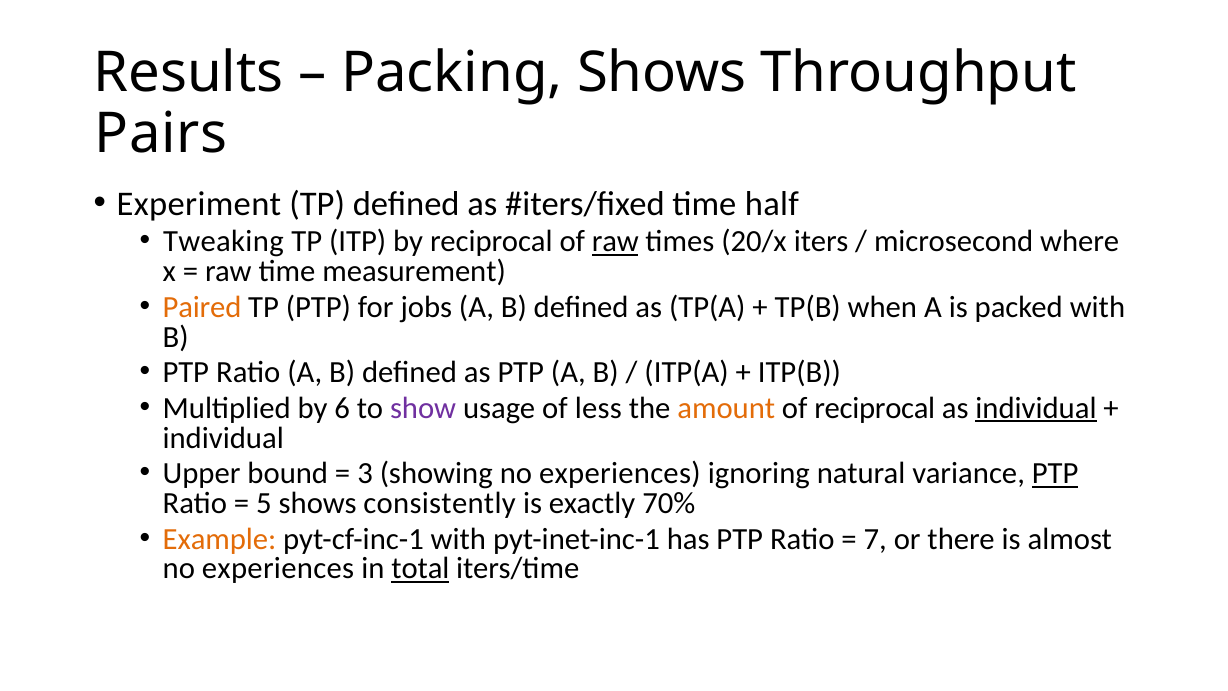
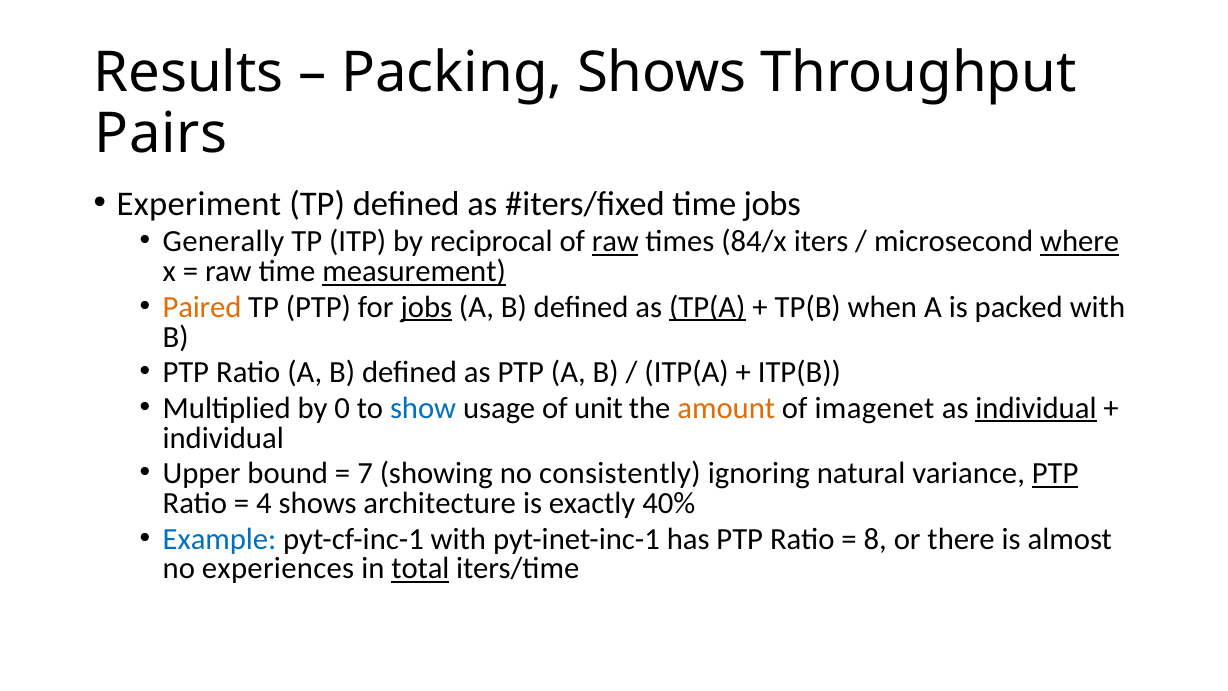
time half: half -> jobs (772, 204)
Tweaking: Tweaking -> Generally (223, 242)
20/x: 20/x -> 84/x (754, 242)
where underline: none -> present (1080, 242)
measurement underline: none -> present (414, 271)
jobs underline: none -> present (426, 307)
TP(A underline: none -> present (707, 307)
6: 6 -> 0 (342, 408)
show colour: purple -> blue (423, 408)
less: less -> unit (599, 408)
of reciprocal: reciprocal -> imagenet (874, 408)
3: 3 -> 7 (365, 473)
showing no experiences: experiences -> consistently (620, 473)
5: 5 -> 4 (264, 503)
consistently: consistently -> architecture (440, 503)
70%: 70% -> 40% (669, 503)
Example colour: orange -> blue (219, 539)
7: 7 -> 8 (875, 539)
